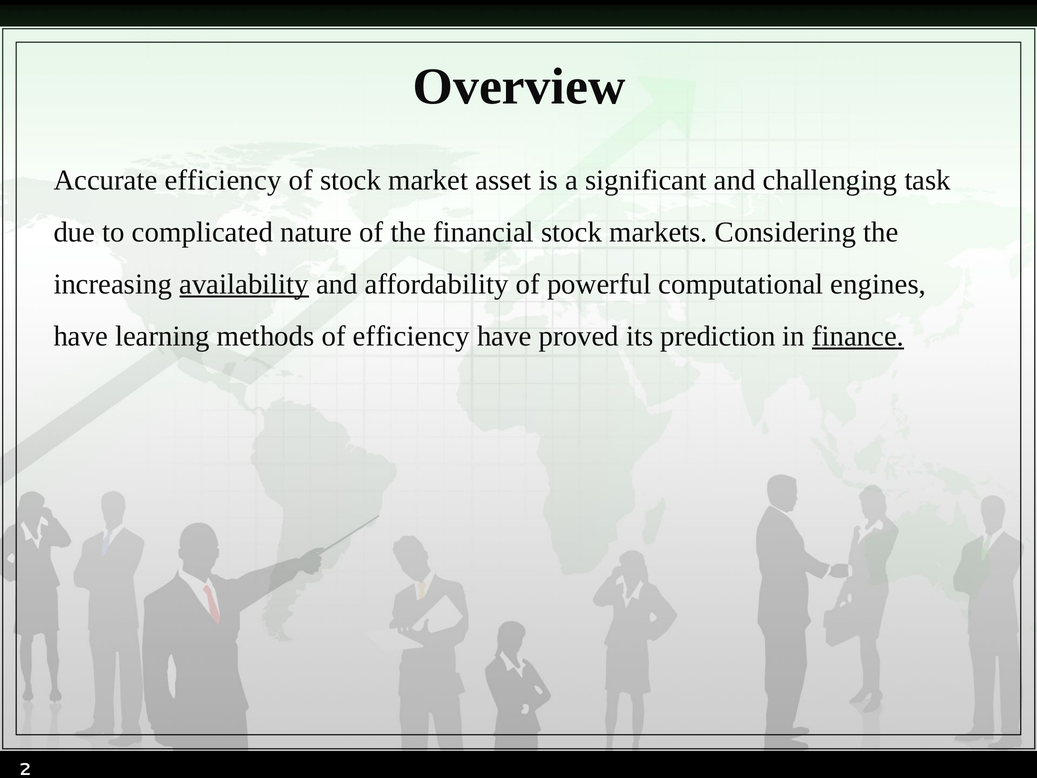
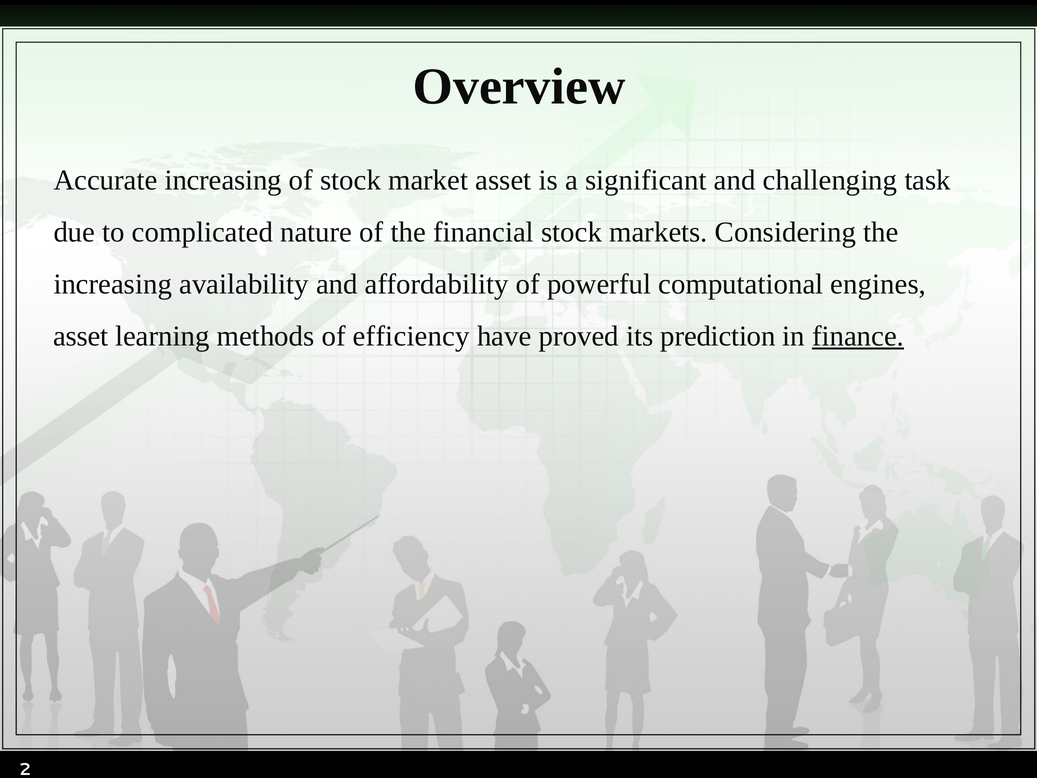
Accurate efficiency: efficiency -> increasing (223, 180)
availability underline: present -> none (244, 284)
have: have -> asset (81, 336)
